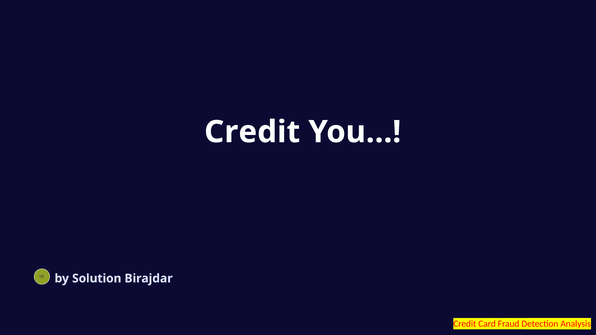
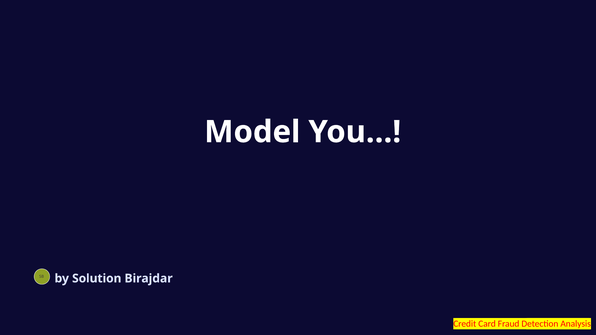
Credit: Credit -> Model (252, 132)
